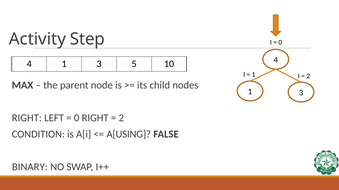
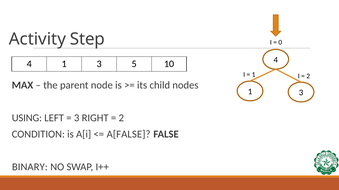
RIGHT: RIGHT -> USING (27, 118)
0: 0 -> 3 (77, 118)
A[USING: A[USING -> A[FALSE (129, 135)
